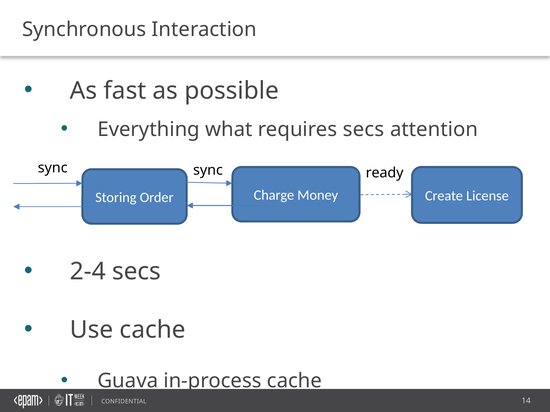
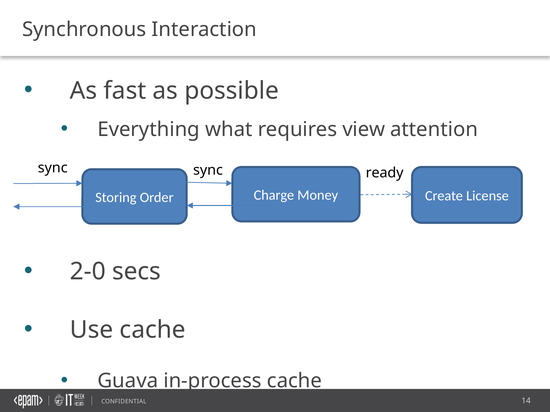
requires secs: secs -> view (364, 130)
2-4: 2-4 -> 2-0 (88, 272)
